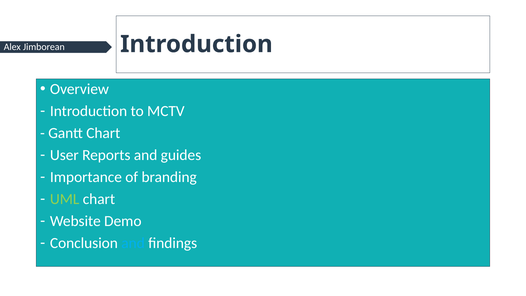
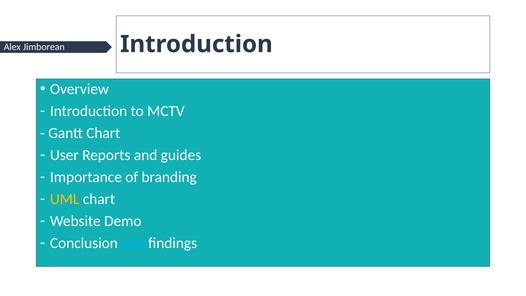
UML colour: light green -> yellow (65, 199)
